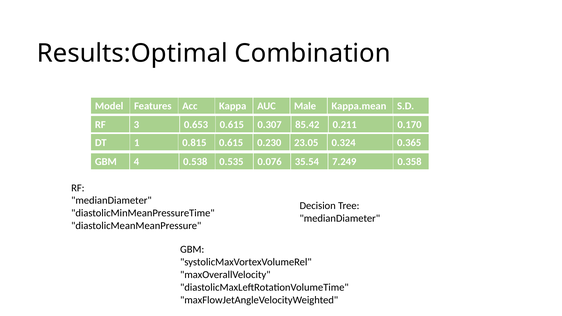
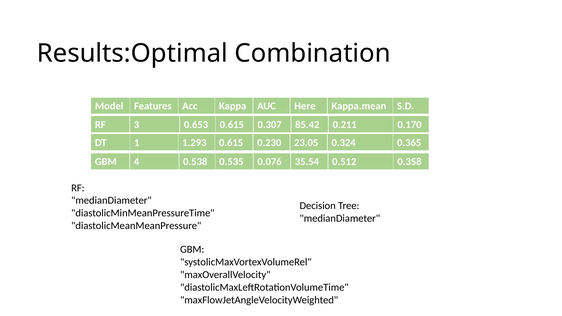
Male: Male -> Here (305, 106)
0.815: 0.815 -> 1.293 (194, 143)
7.249: 7.249 -> 0.512 (344, 162)
